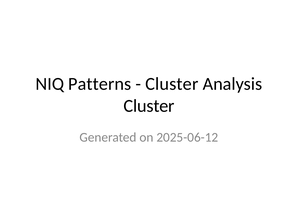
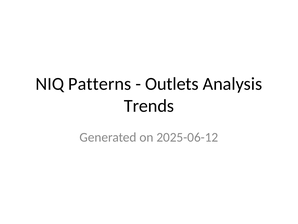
Cluster: Cluster -> Outlets (172, 84)
Cluster: Cluster -> Trends (149, 106)
